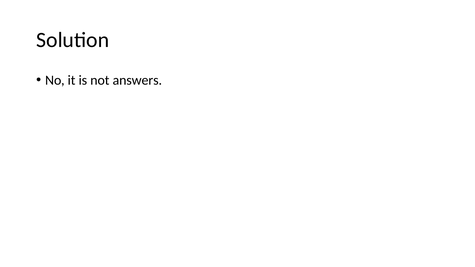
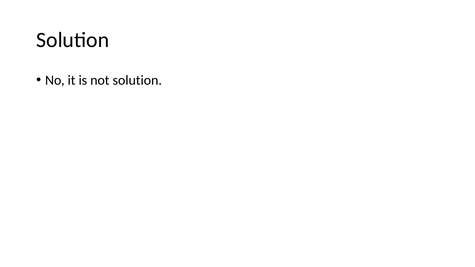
not answers: answers -> solution (137, 80)
